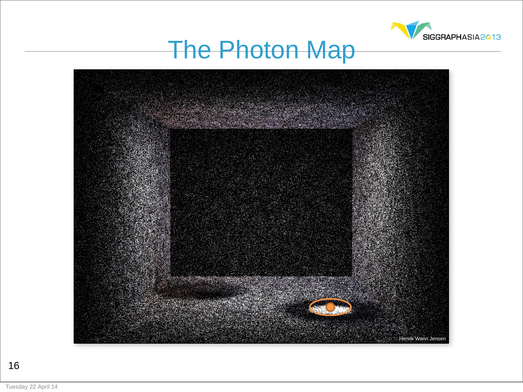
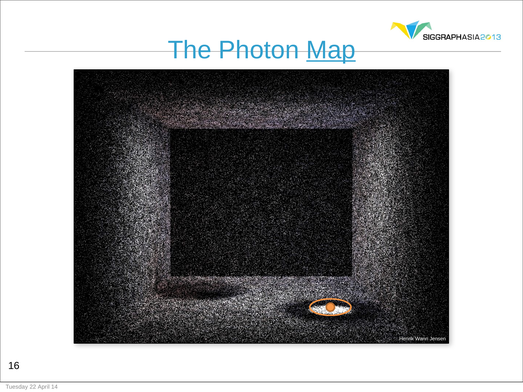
Map underline: none -> present (331, 50)
